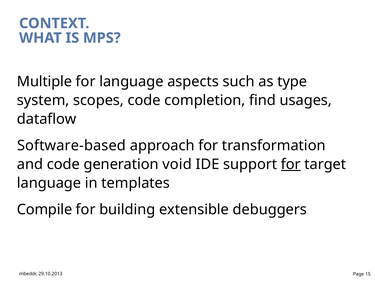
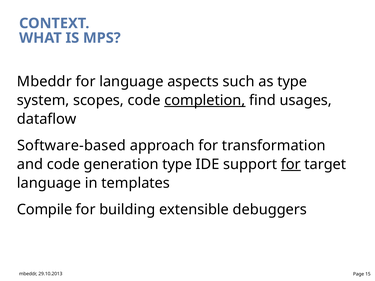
Multiple: Multiple -> Mbeddr (44, 82)
completion underline: none -> present (205, 100)
generation void: void -> type (177, 164)
